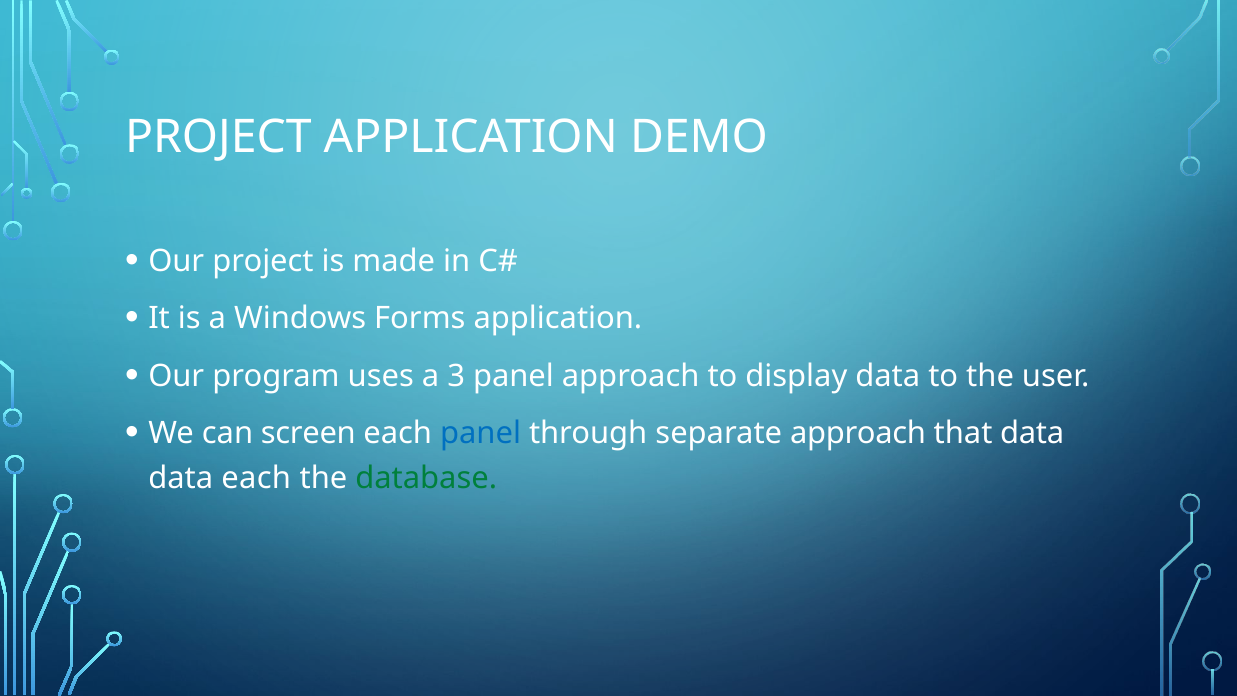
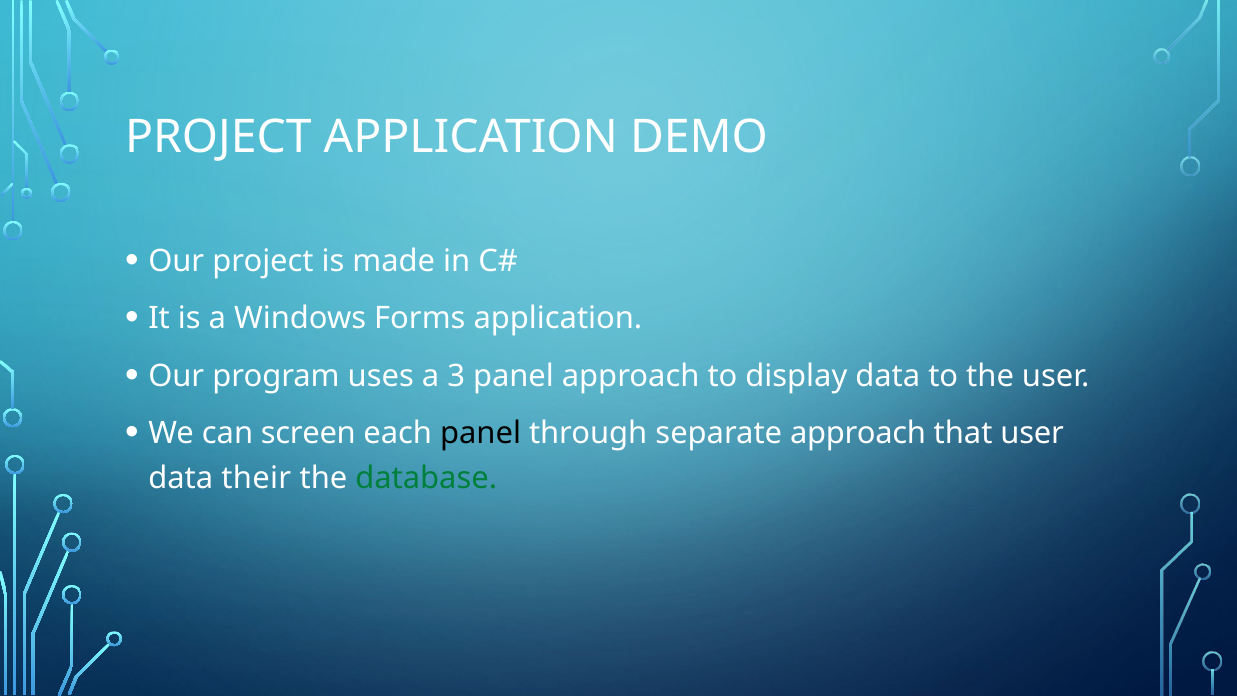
panel colour: blue -> black (481, 433)
that data: data -> user (1032, 433)
data each: each -> their (256, 478)
